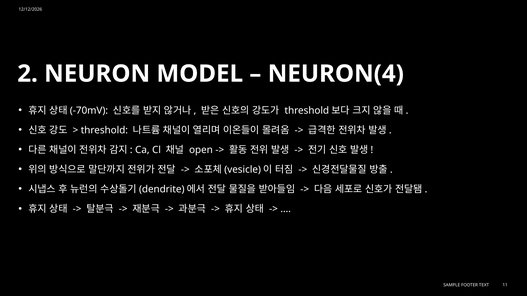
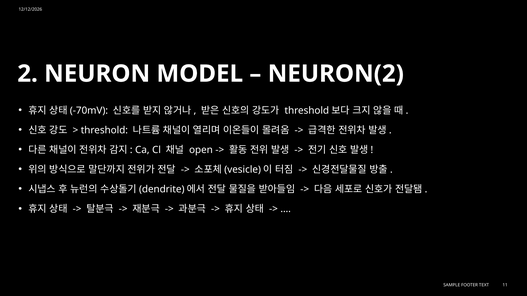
NEURON(4: NEURON(4 -> NEURON(2 (336, 74)
